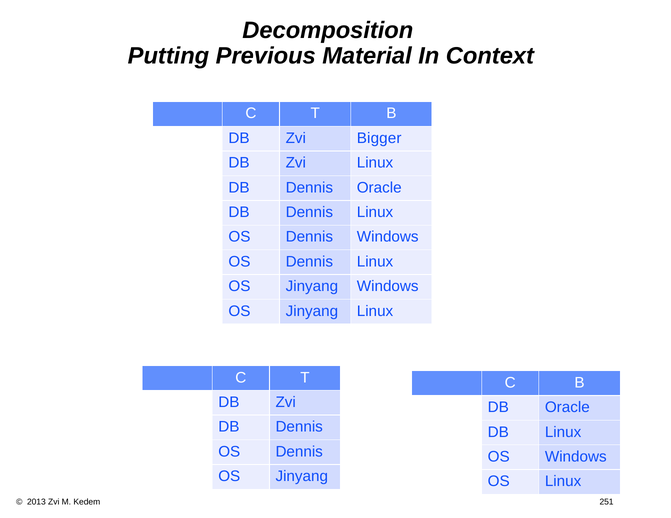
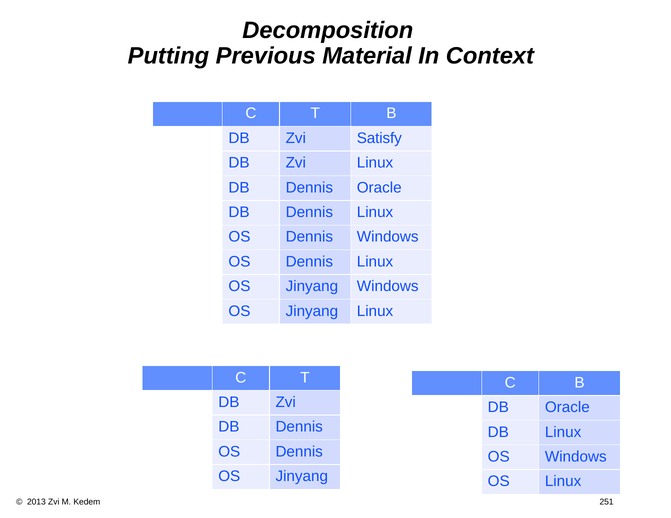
Bigger: Bigger -> Satisfy (379, 138)
